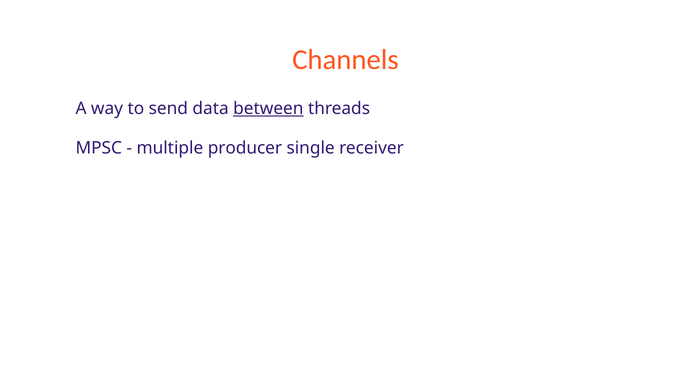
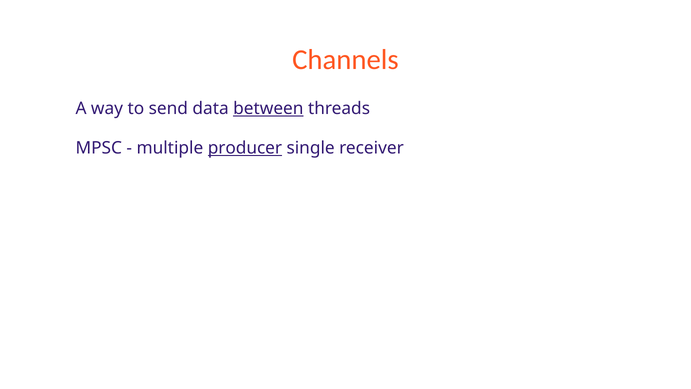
producer underline: none -> present (245, 148)
